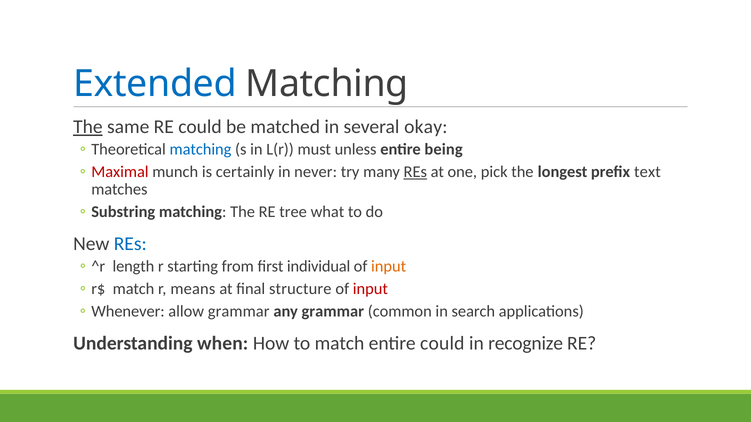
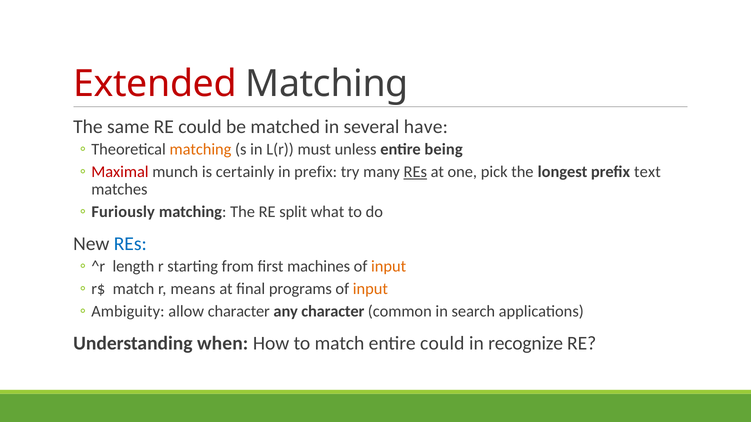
Extended colour: blue -> red (155, 84)
The underline: present -> none (88, 127)
okay: okay -> have (426, 127)
matching colour: blue -> orange (201, 150)
in never: never -> prefix (316, 172)
Substring: Substring -> Furiously (123, 212)
tree: tree -> split (293, 212)
individual: individual -> machines (319, 267)
structure: structure -> programs (300, 289)
input colour: red -> orange (370, 289)
Whenever: Whenever -> Ambiguity (128, 312)
allow grammar: grammar -> character (239, 312)
any grammar: grammar -> character (333, 312)
